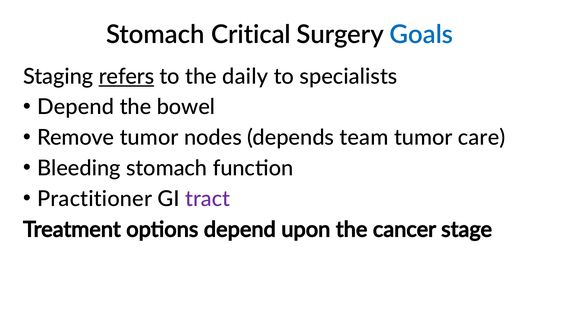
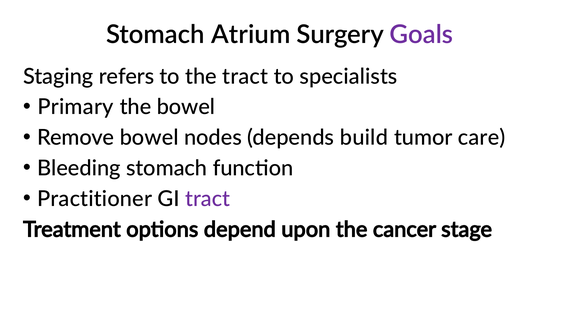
Critical: Critical -> Atrium (251, 35)
Goals colour: blue -> purple (421, 35)
refers underline: present -> none (127, 76)
the daily: daily -> tract (245, 76)
Depend: Depend -> Primary (76, 107)
Remove tumor: tumor -> bowel (149, 137)
team: team -> build (364, 137)
